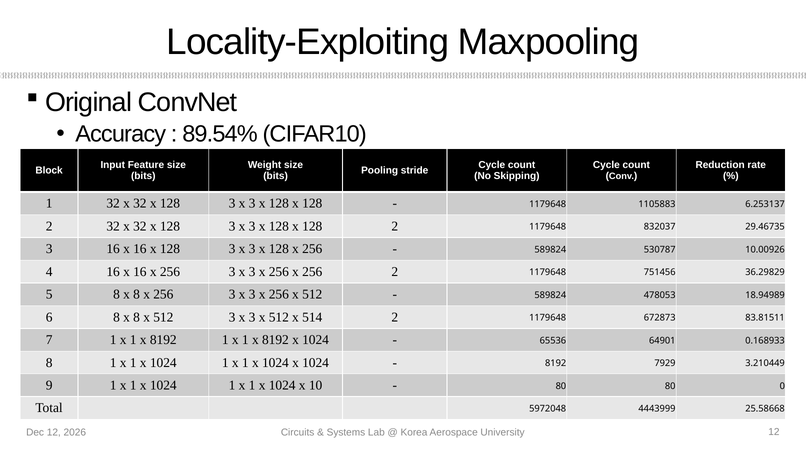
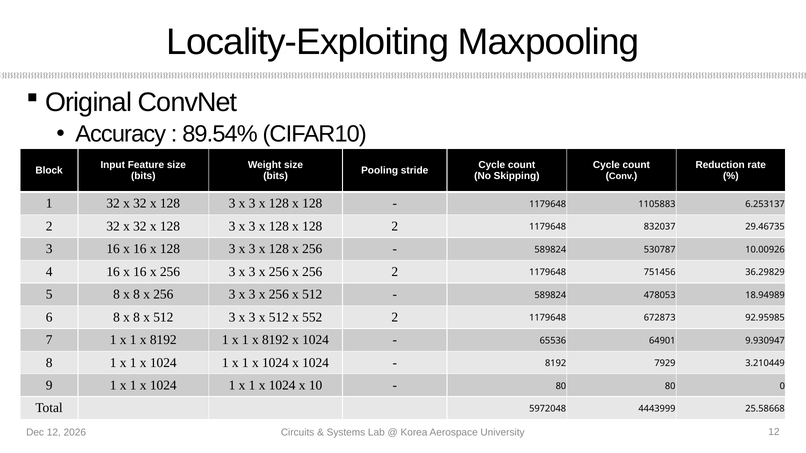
514: 514 -> 552 (312, 317)
83.81511: 83.81511 -> 92.95985 (765, 318)
0.168933: 0.168933 -> 9.930947 (765, 341)
